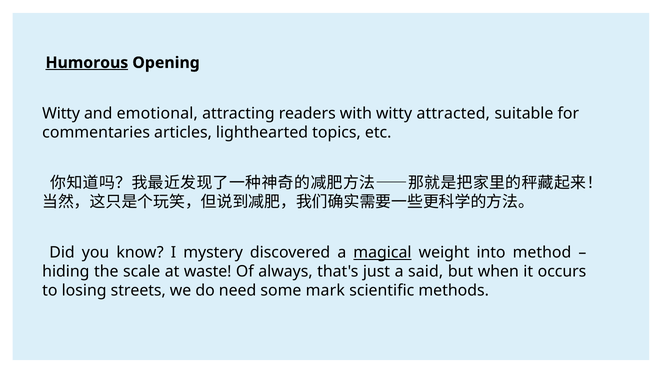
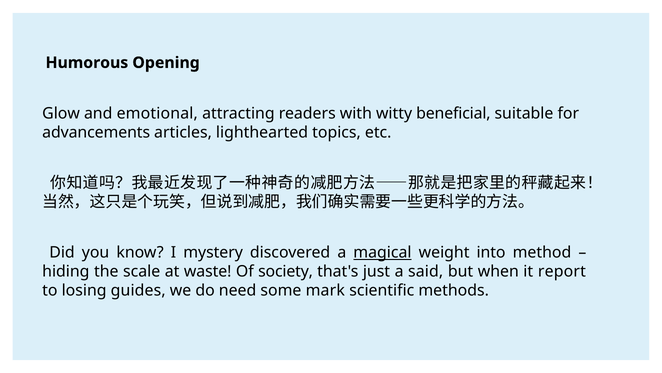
Humorous underline: present -> none (87, 63)
Witty: Witty -> Glow (61, 113)
attracted: attracted -> beneficial (453, 113)
commentaries: commentaries -> advancements (96, 132)
always: always -> society (286, 271)
occurs: occurs -> report (562, 271)
streets: streets -> guides (138, 290)
